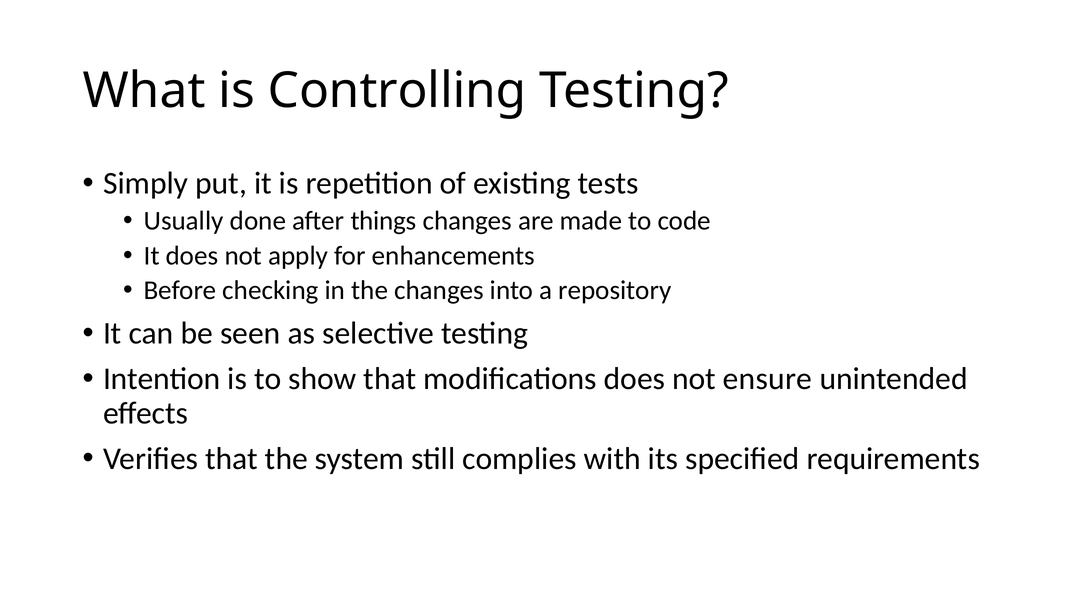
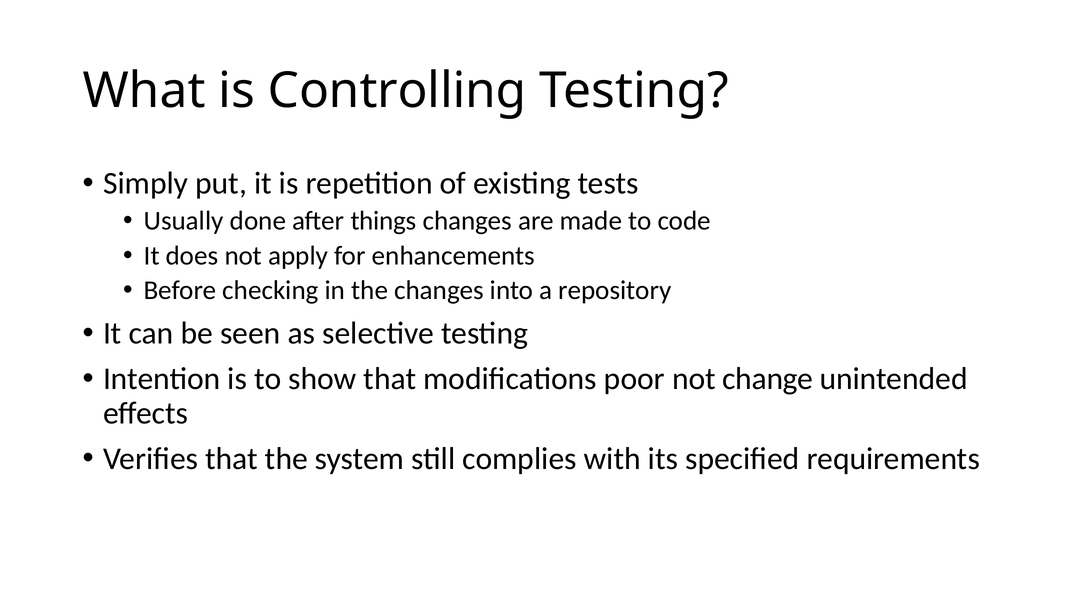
modifications does: does -> poor (634, 379)
ensure: ensure -> change (768, 379)
